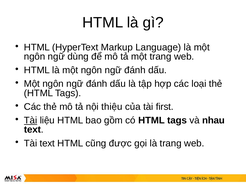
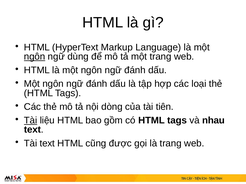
ngôn underline: none -> present (35, 57)
thiệu: thiệu -> dòng (112, 107)
first: first -> tiên (165, 107)
